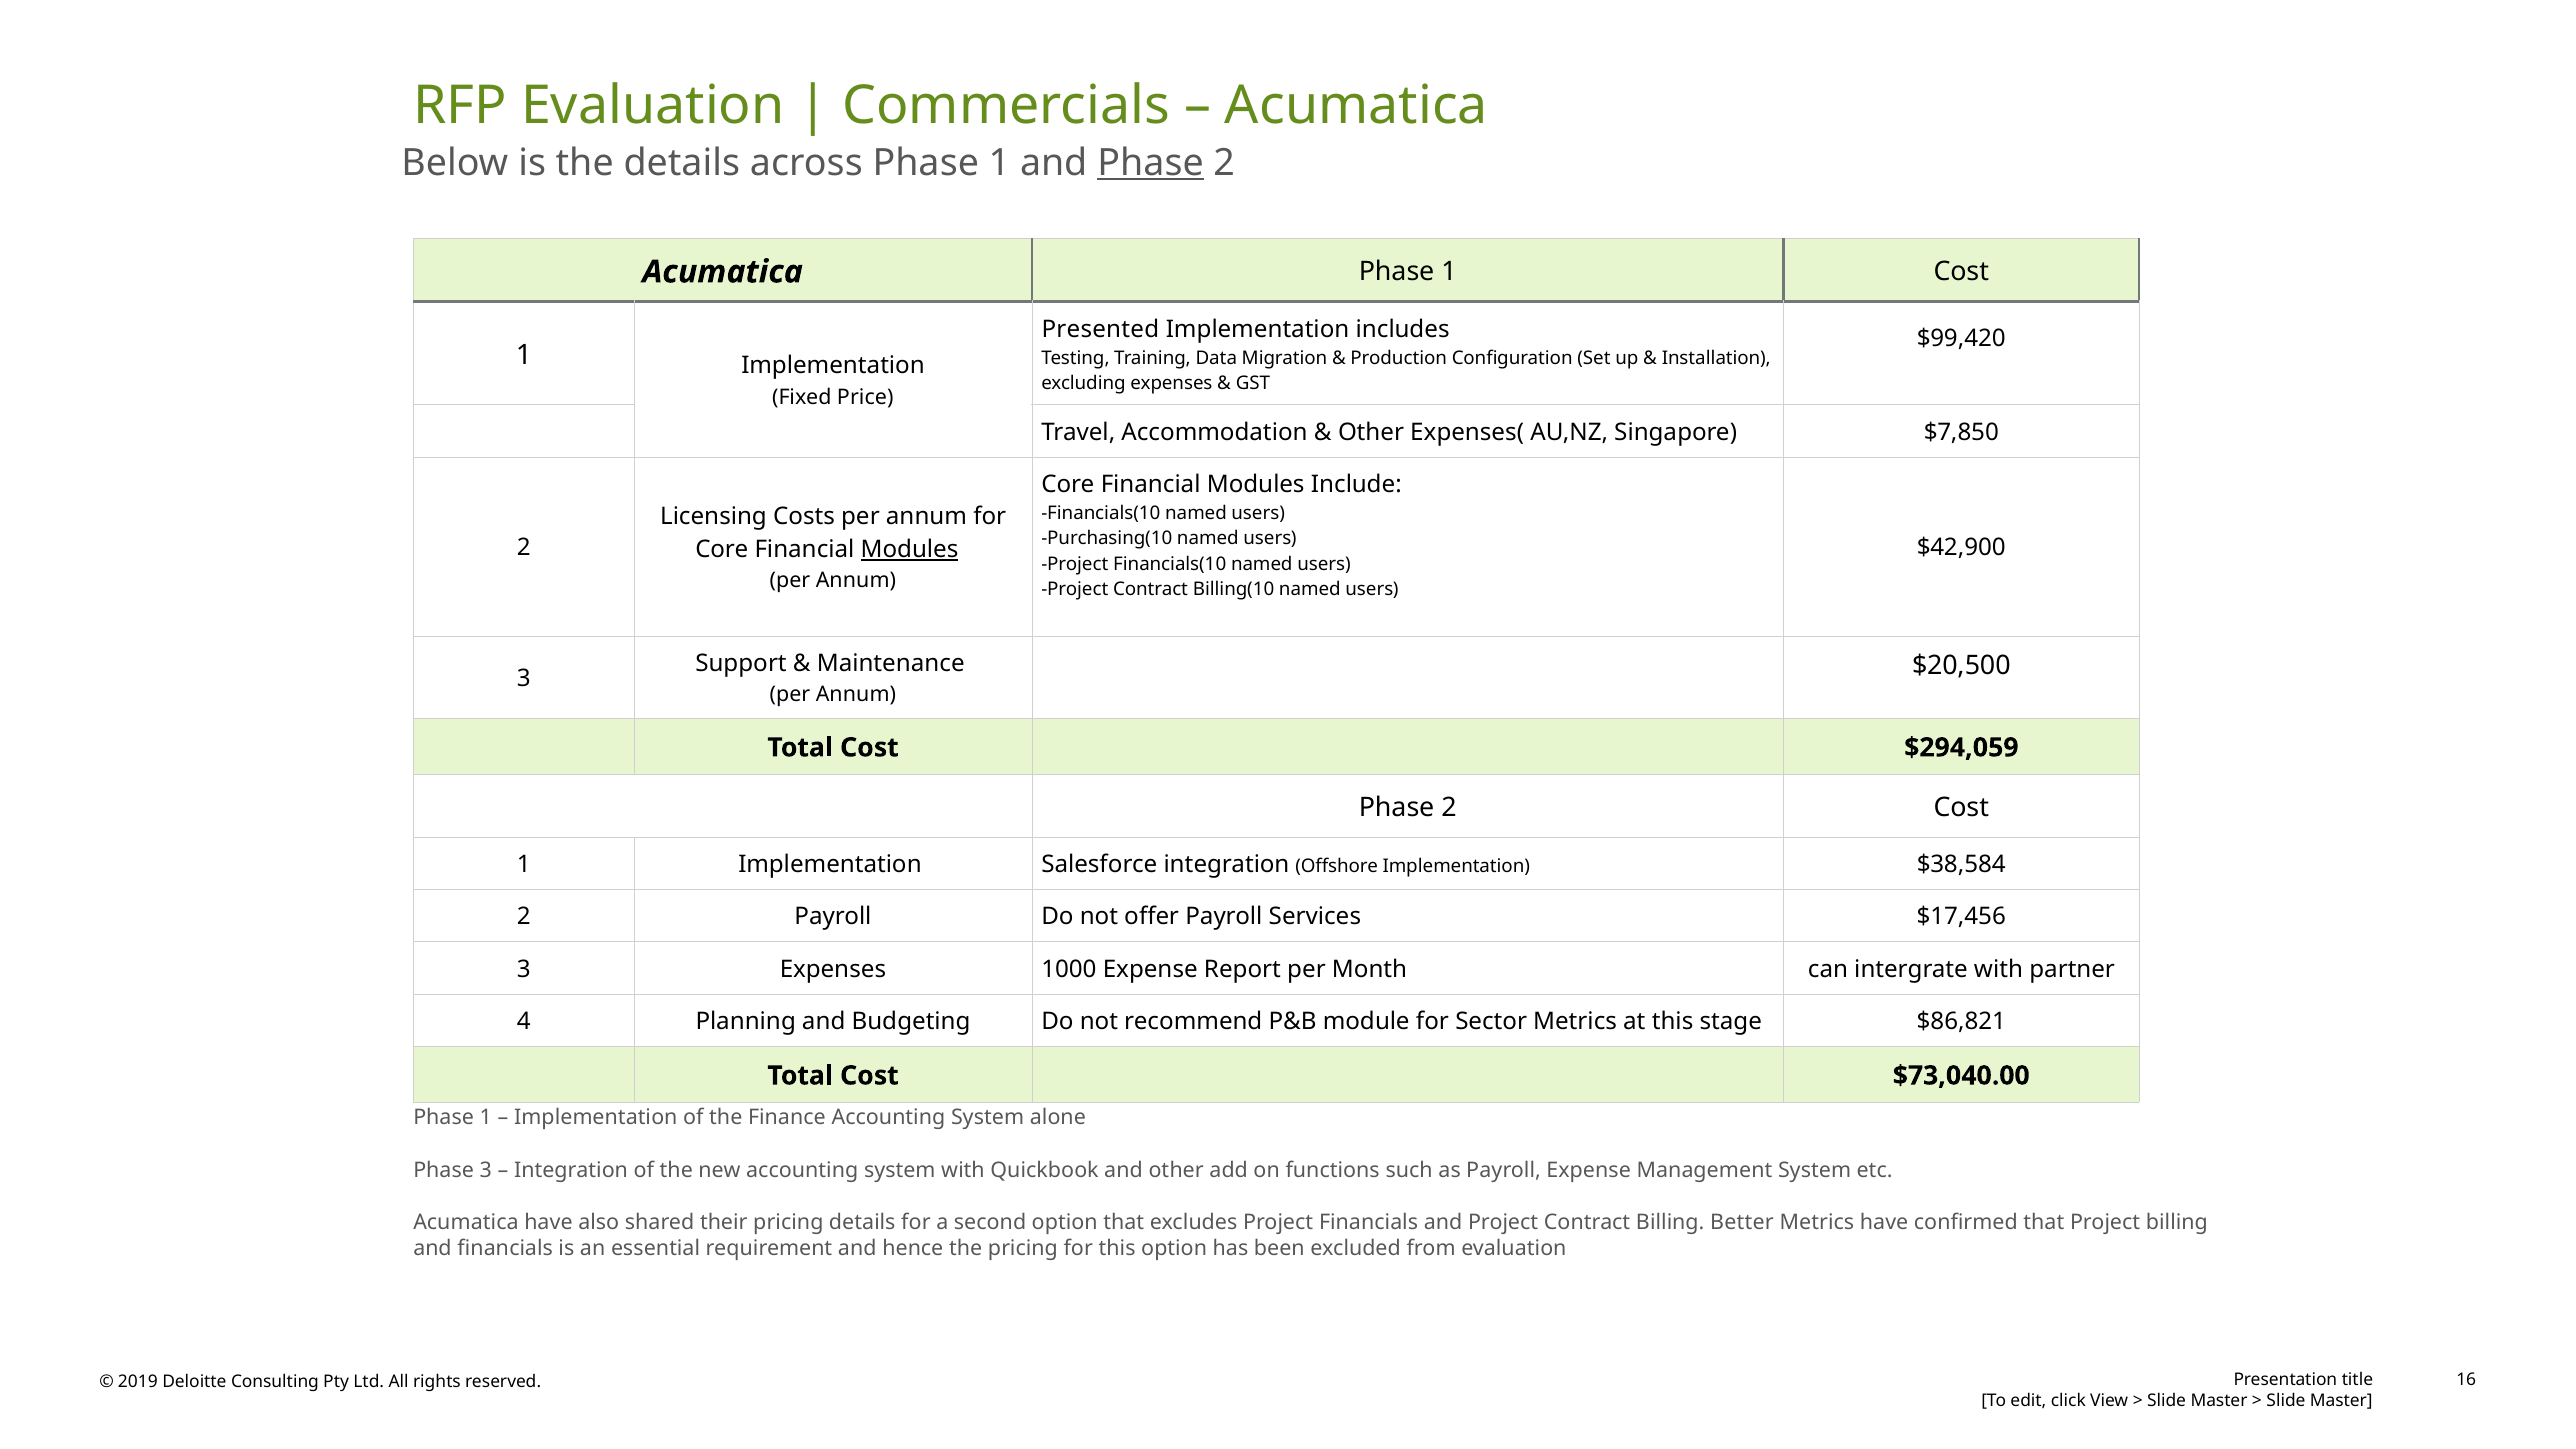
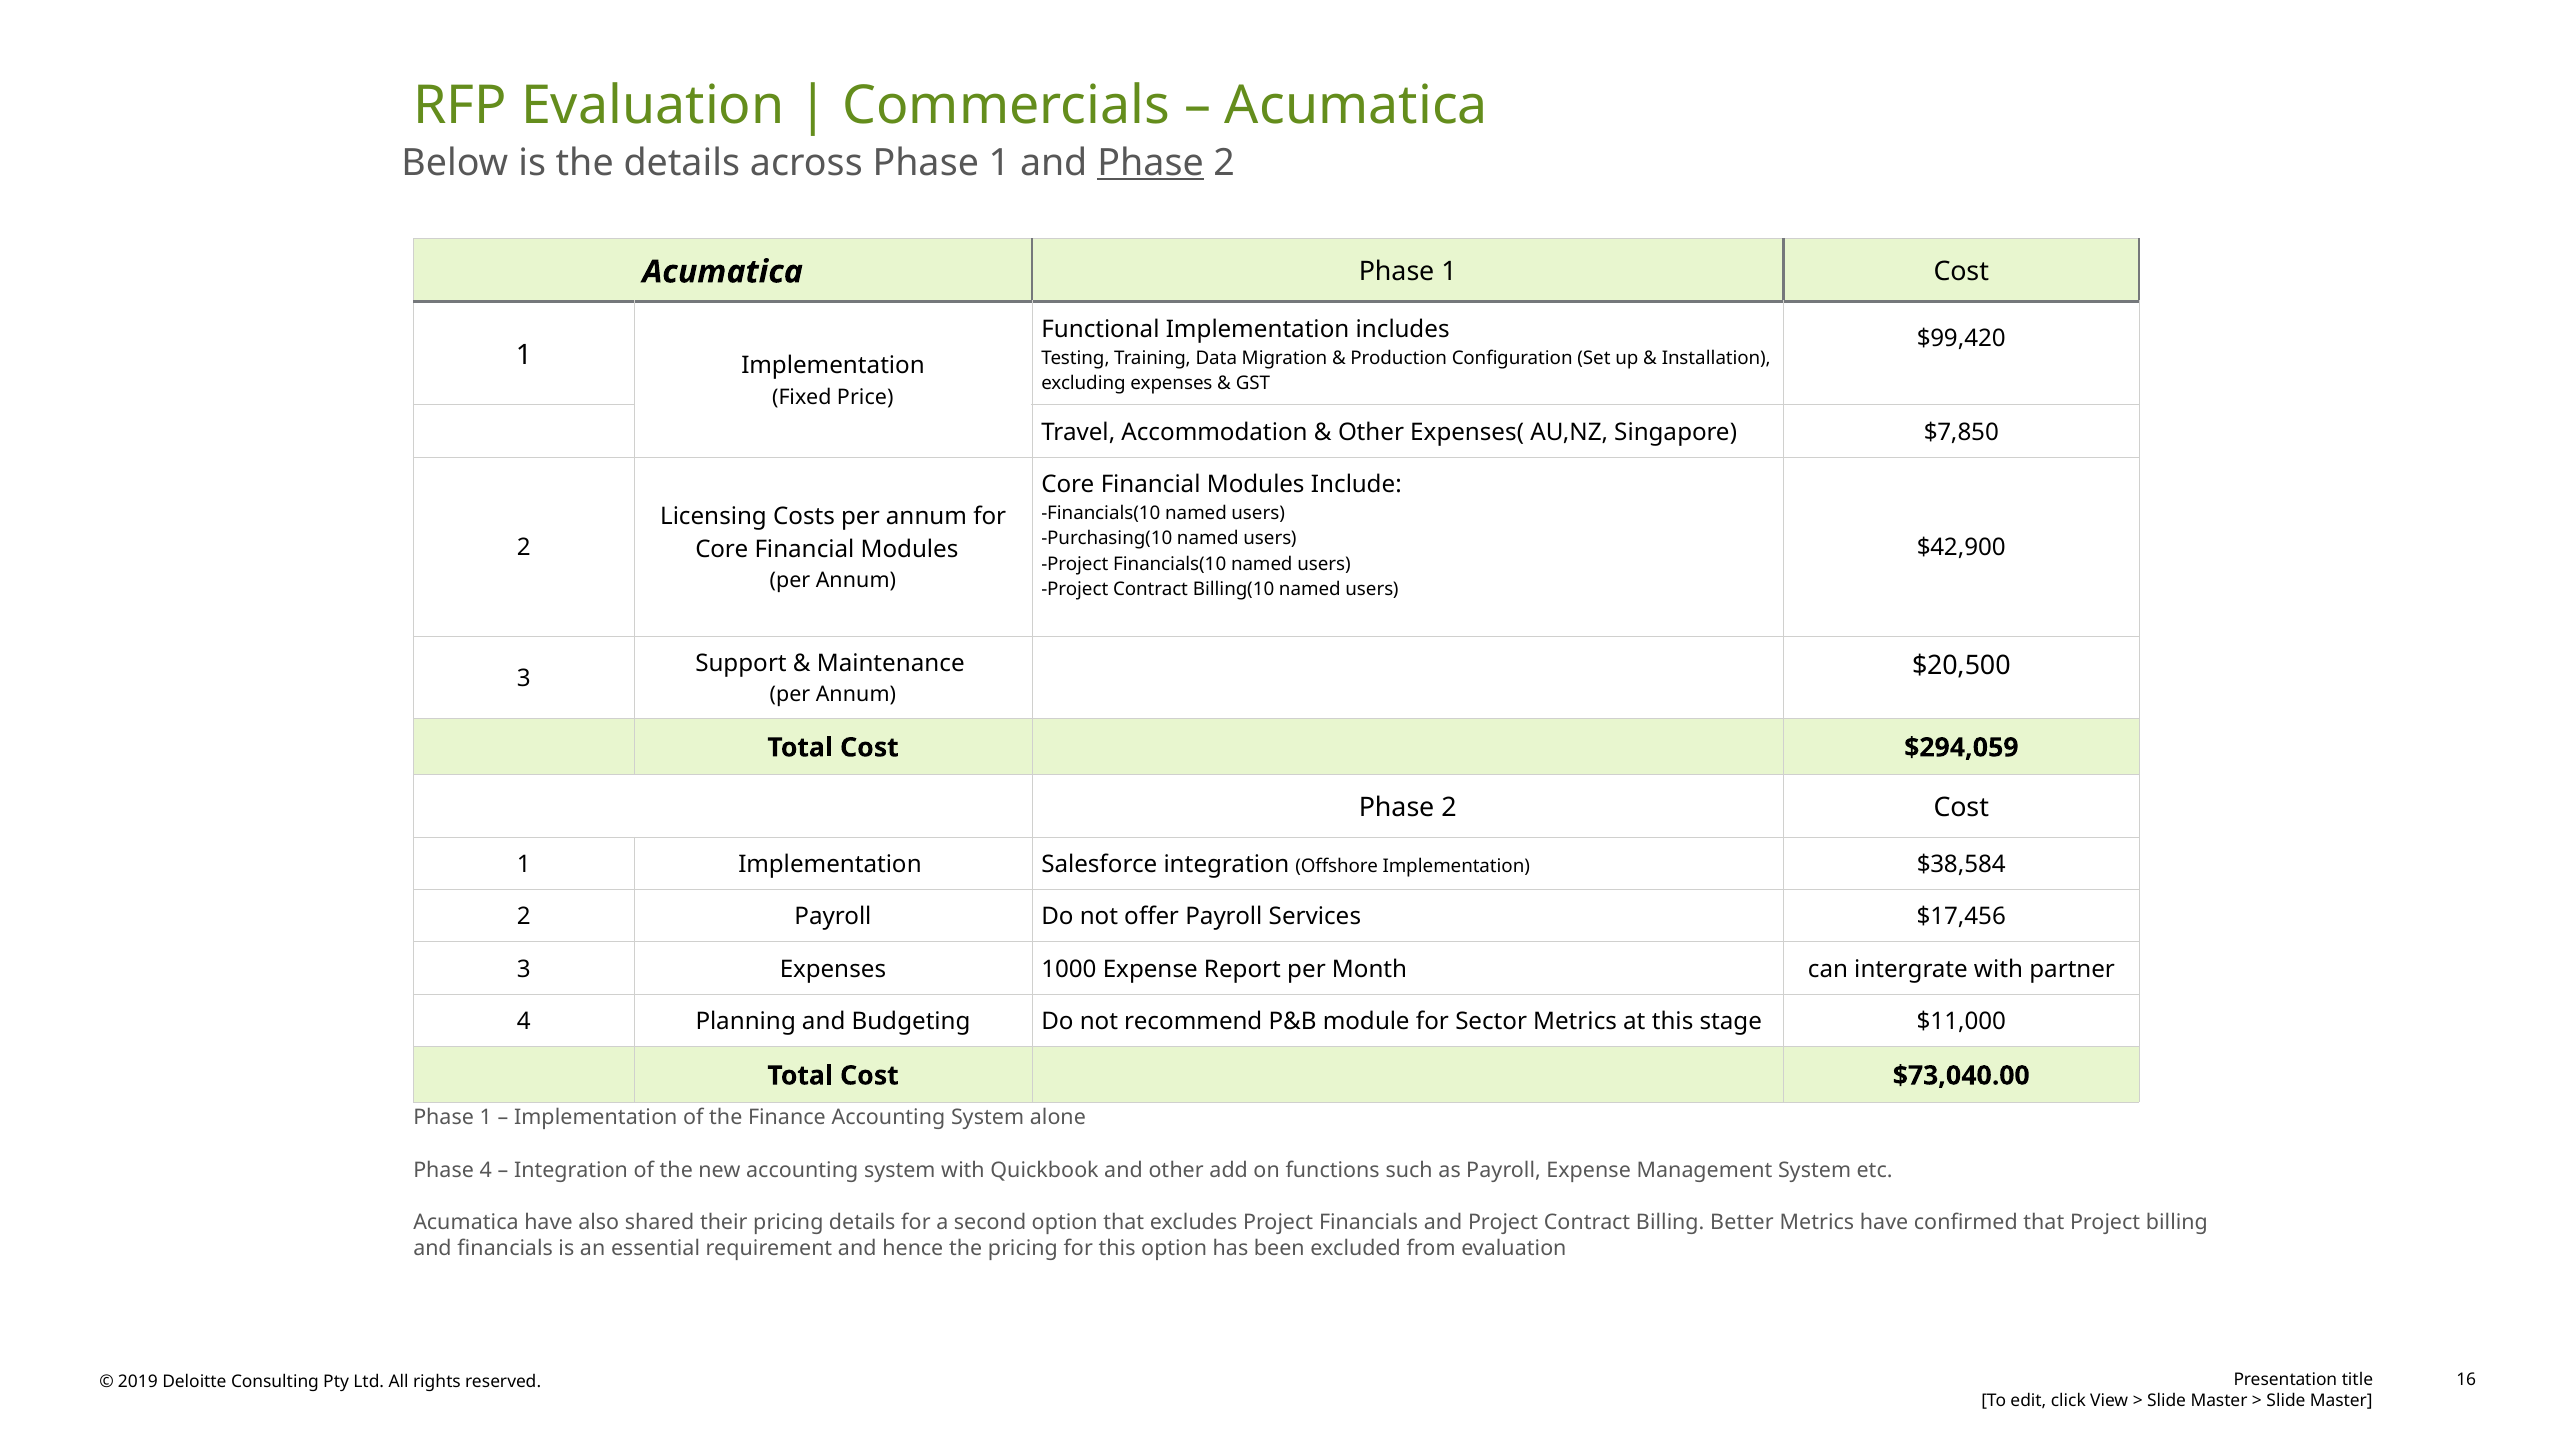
Presented: Presented -> Functional (1100, 329)
Modules underline: present -> none (910, 549)
$86,821: $86,821 -> $11,000 (1961, 1021)
Phase 3: 3 -> 4 (486, 1170)
